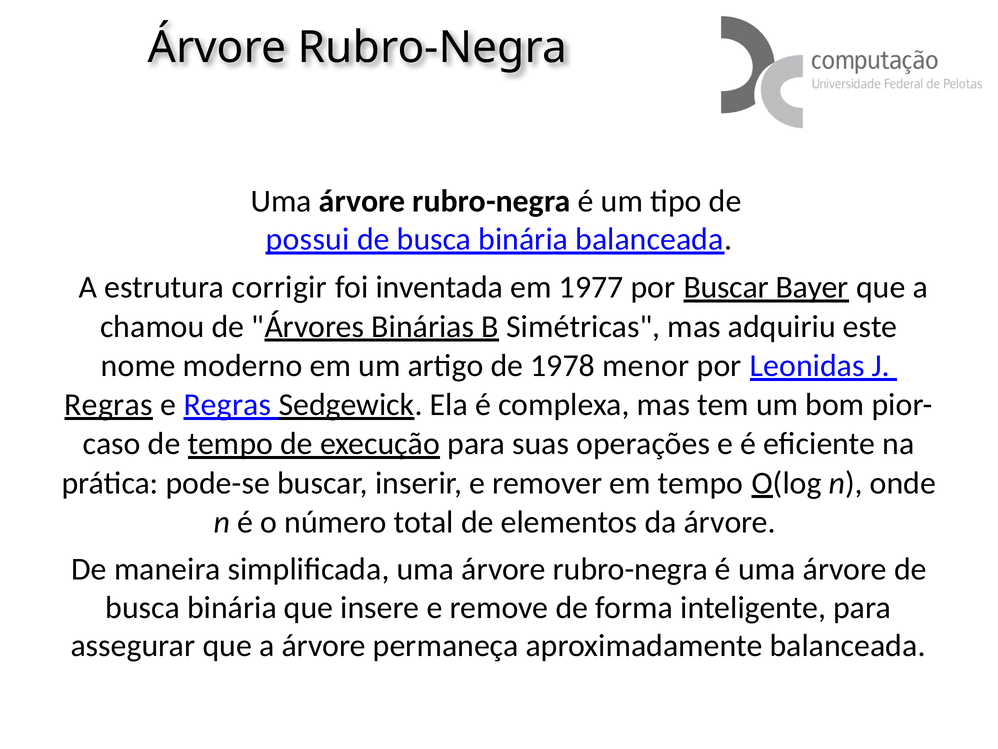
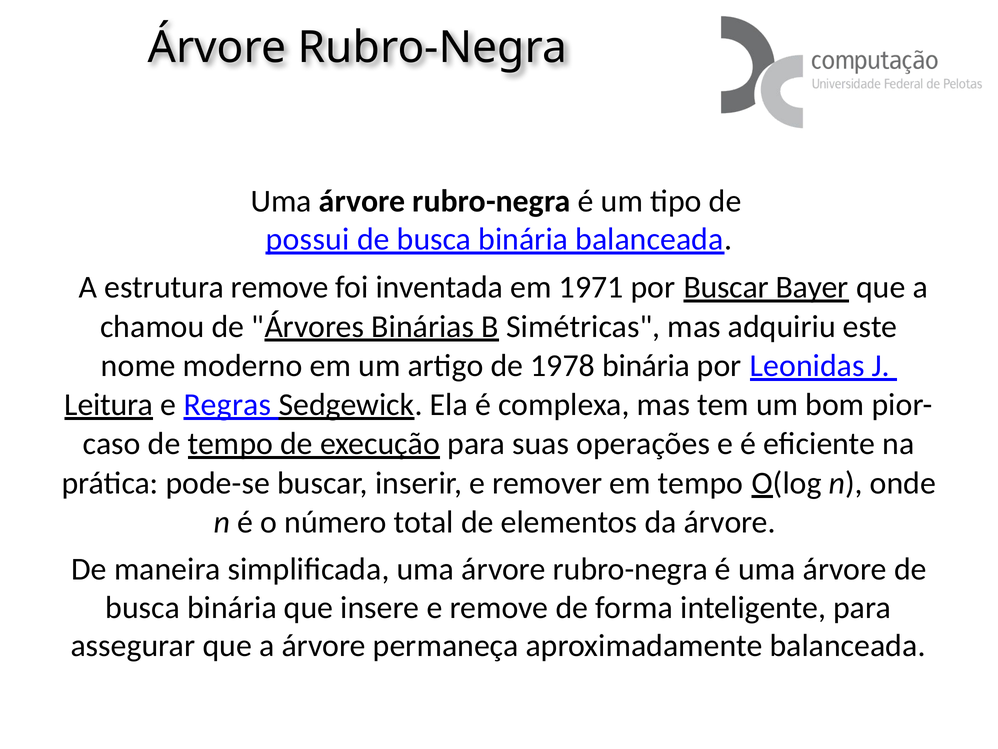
estrutura corrigir: corrigir -> remove (280, 287)
1977: 1977 -> 1971 (591, 287)
1978 menor: menor -> binária (646, 365)
Regras: Regras -> Leitura (109, 404)
